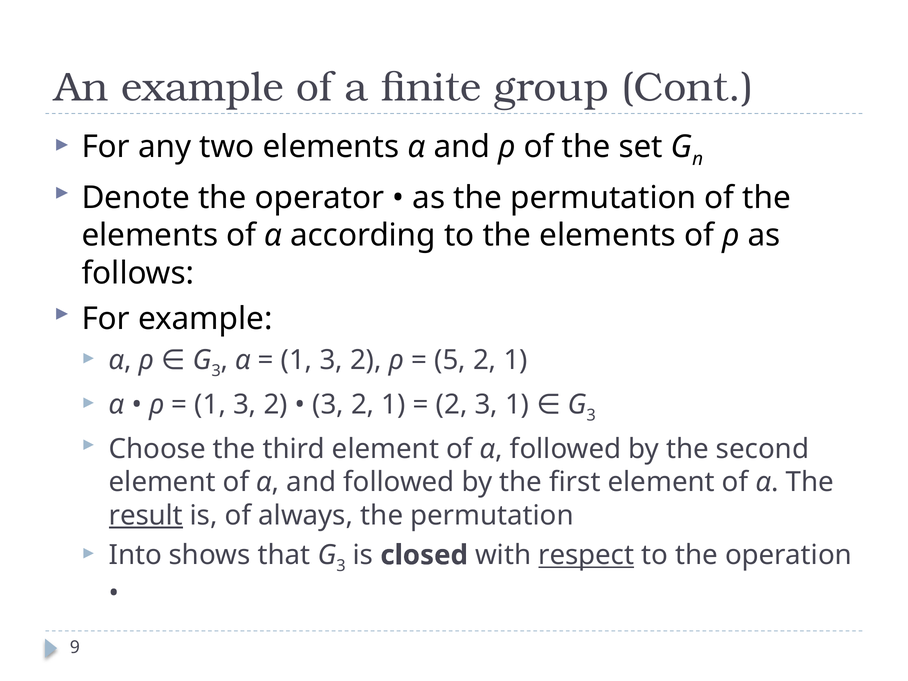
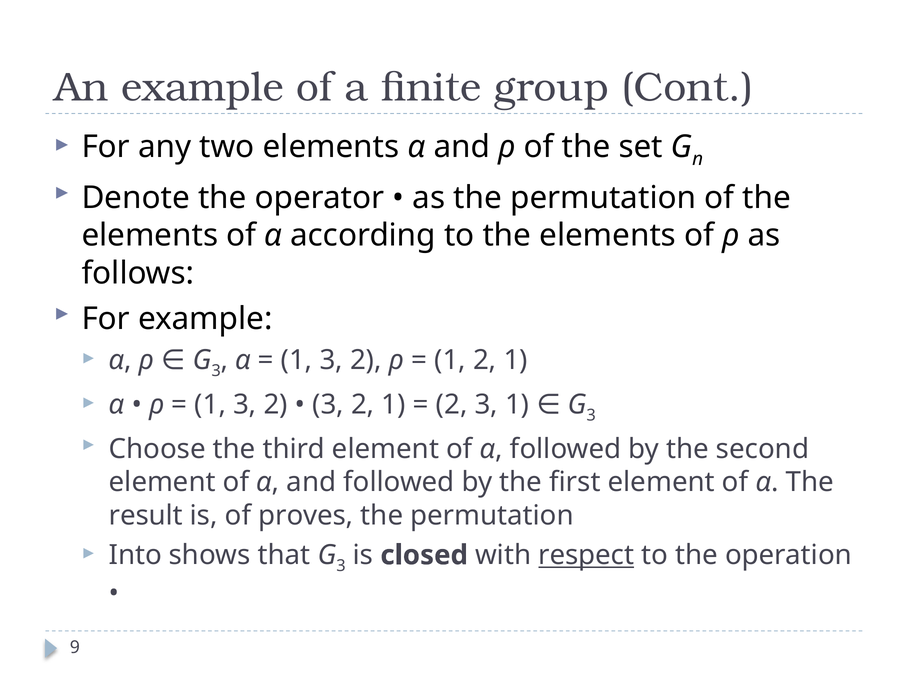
5: 5 -> 1 (450, 360)
result underline: present -> none (146, 516)
always: always -> proves (306, 516)
